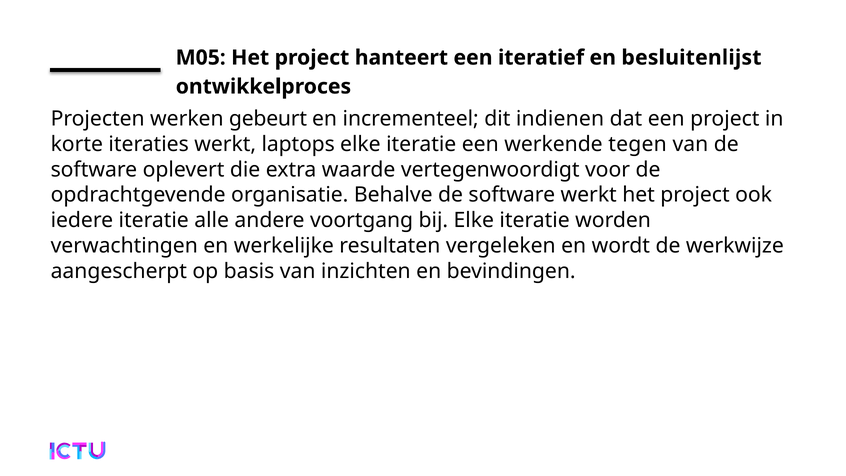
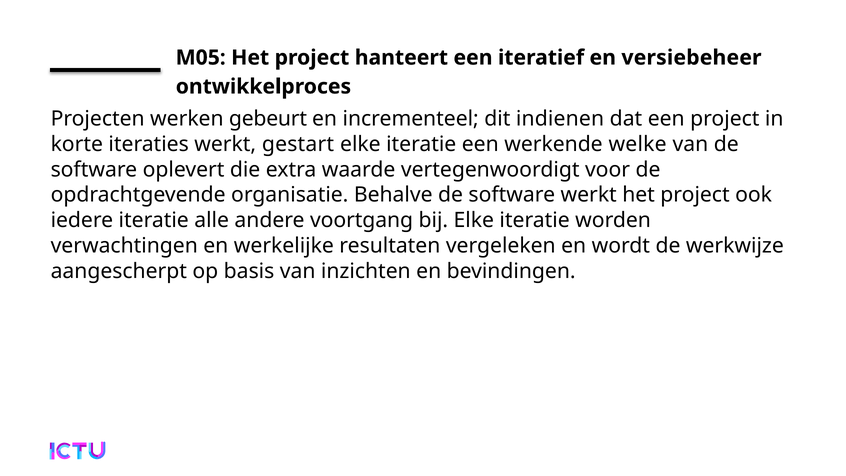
besluitenlijst: besluitenlijst -> versiebeheer (691, 58)
laptops: laptops -> gestart (298, 144)
tegen: tegen -> welke (638, 144)
